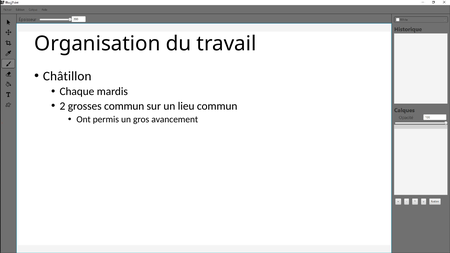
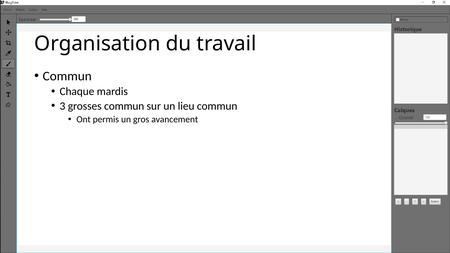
Châtillon: Châtillon -> Commun (67, 76)
2: 2 -> 3 (62, 106)
